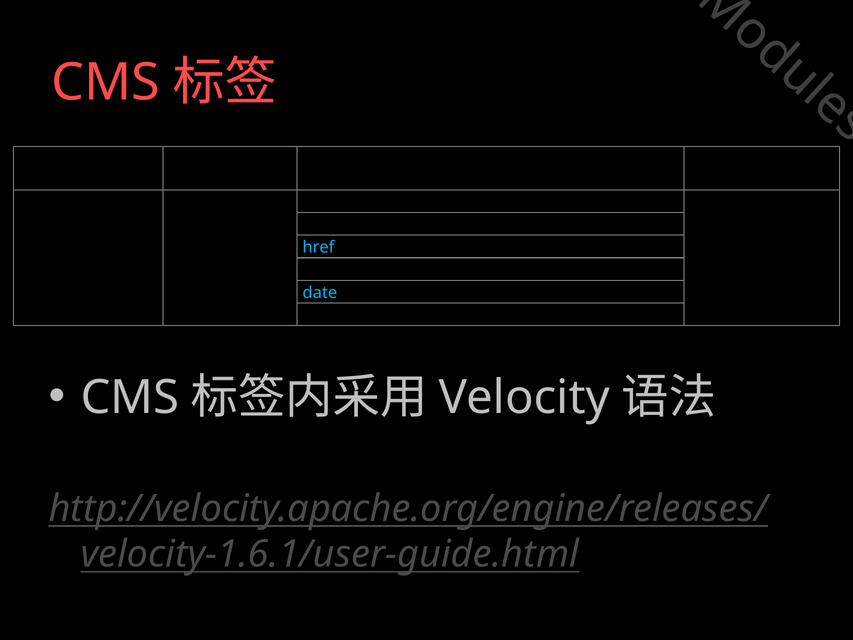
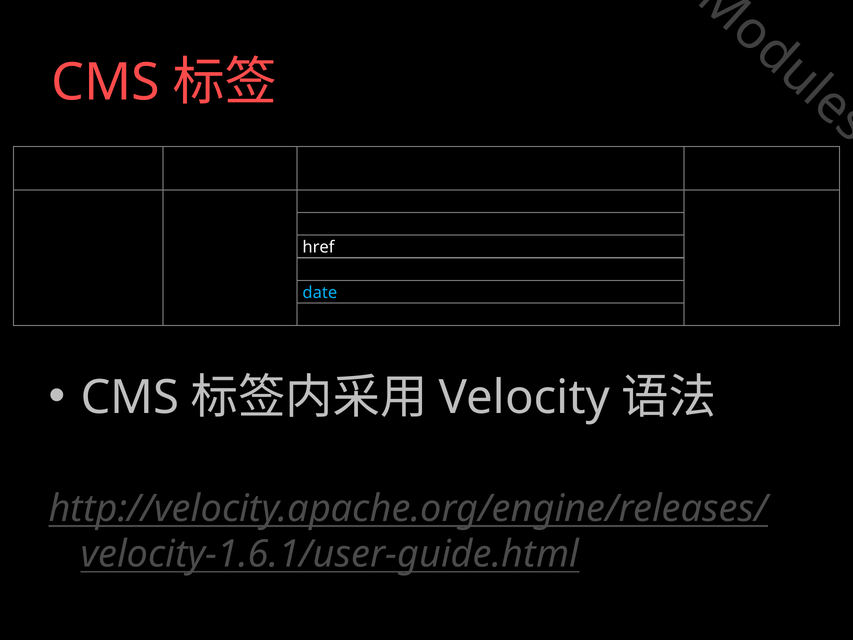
href colour: light blue -> white (318, 247)
